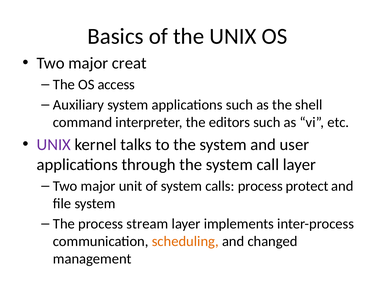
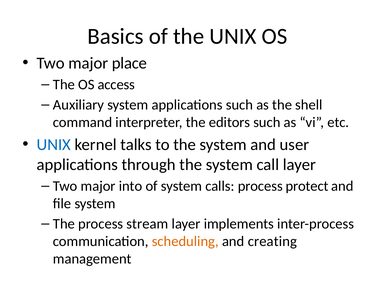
creat: creat -> place (129, 63)
UNIX colour: purple -> blue (54, 145)
unit: unit -> into (131, 186)
changed: changed -> creating (272, 242)
